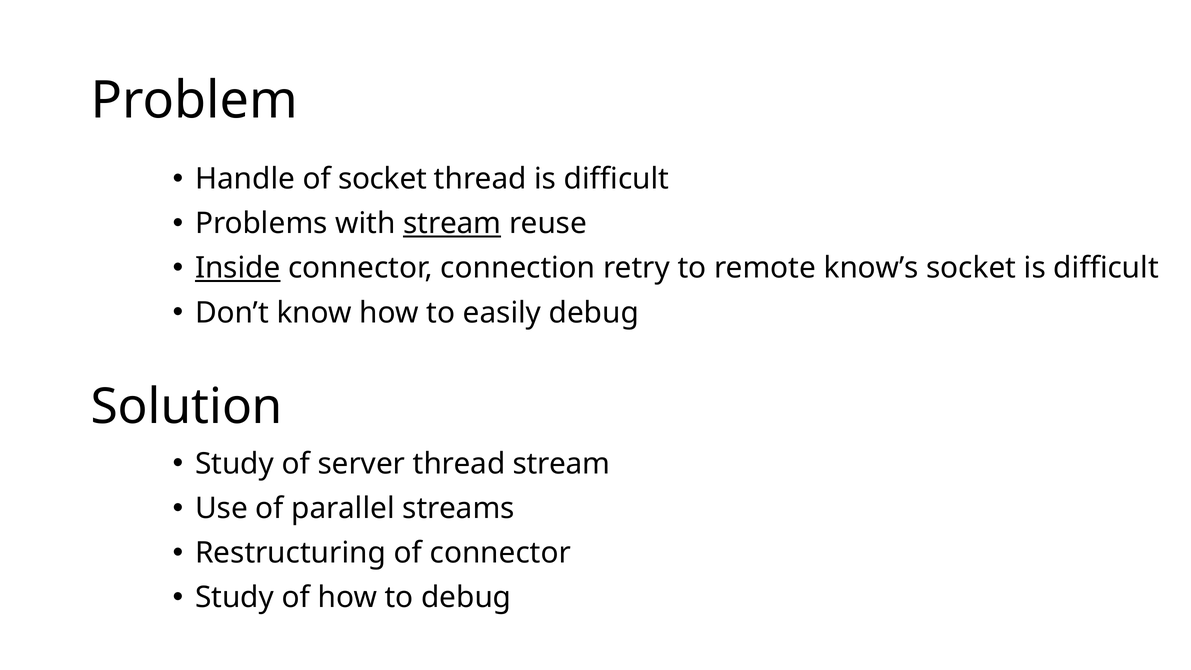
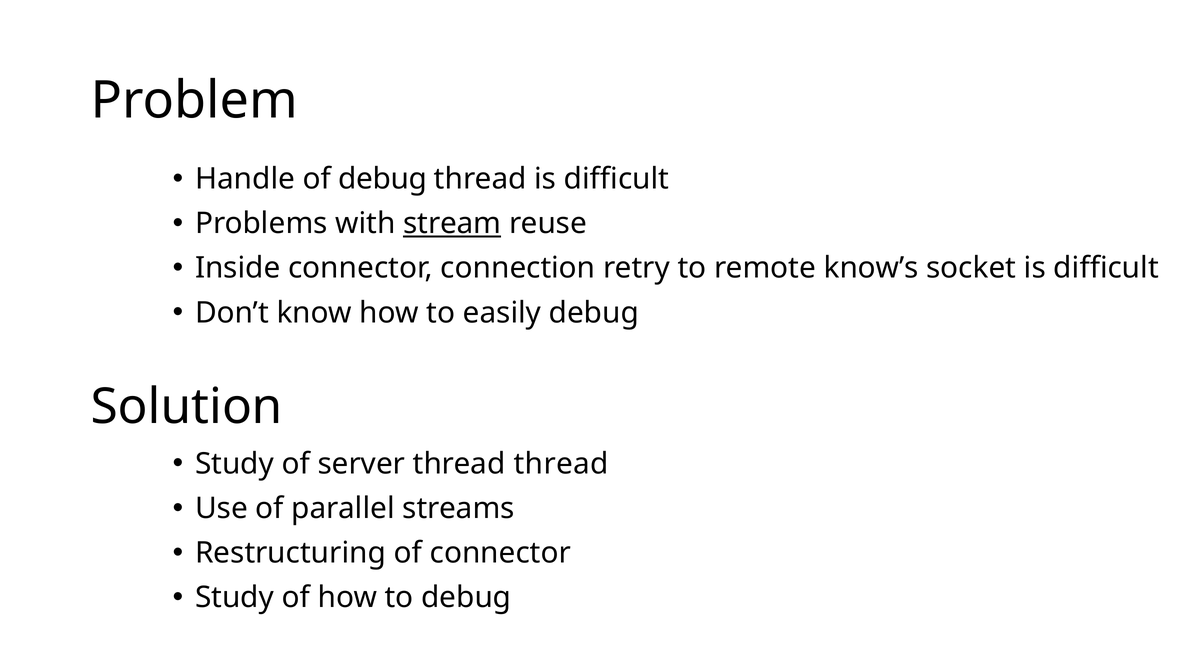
of socket: socket -> debug (383, 179)
Inside underline: present -> none (238, 268)
thread stream: stream -> thread (561, 464)
